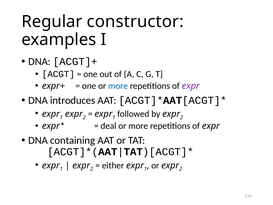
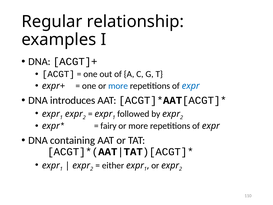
constructor: constructor -> relationship (135, 22)
expr colour: purple -> blue (191, 86)
deal: deal -> fairy (108, 126)
